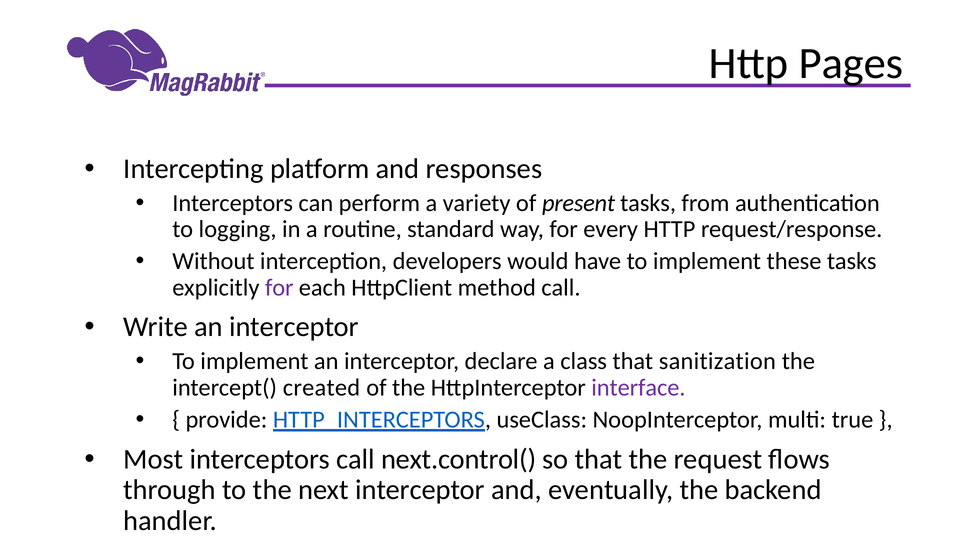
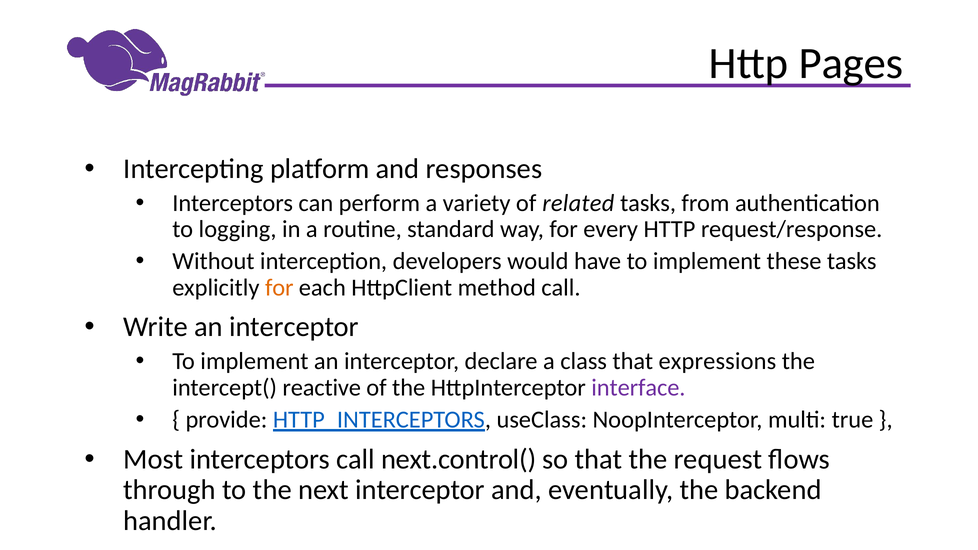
present: present -> related (578, 203)
for colour: purple -> orange (279, 288)
sanitization: sanitization -> expressions (717, 361)
created: created -> reactive (322, 388)
